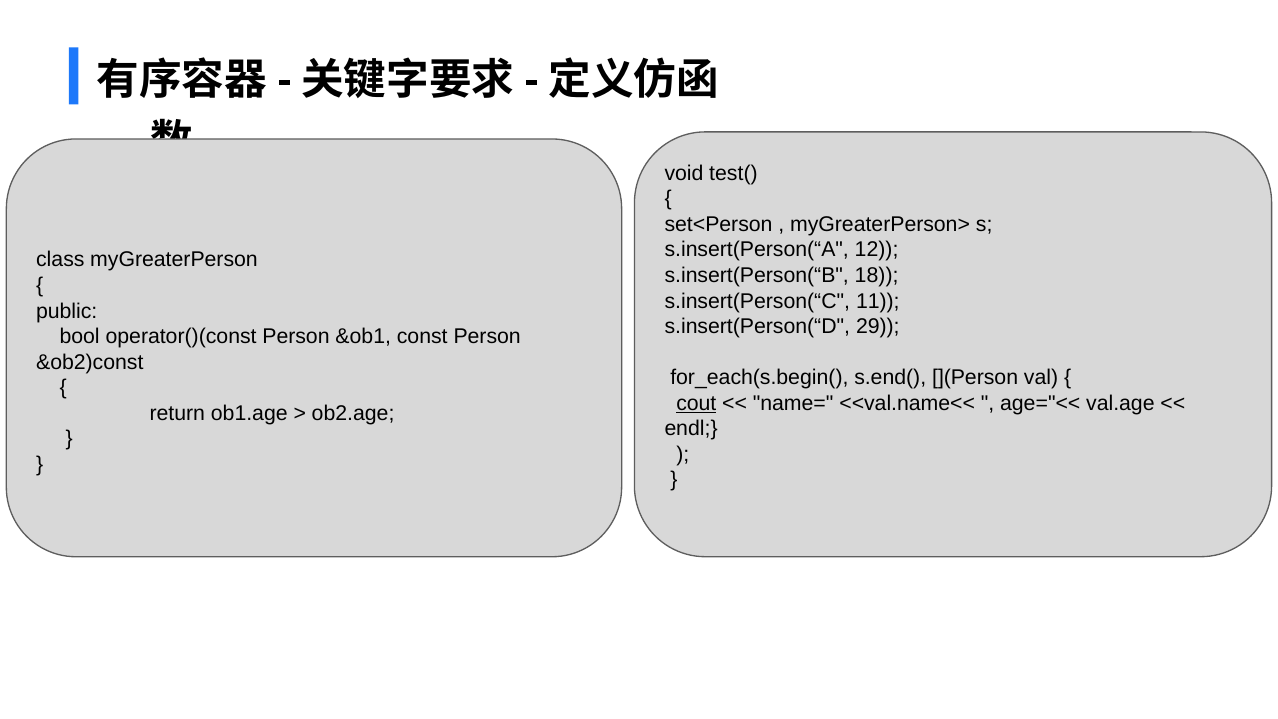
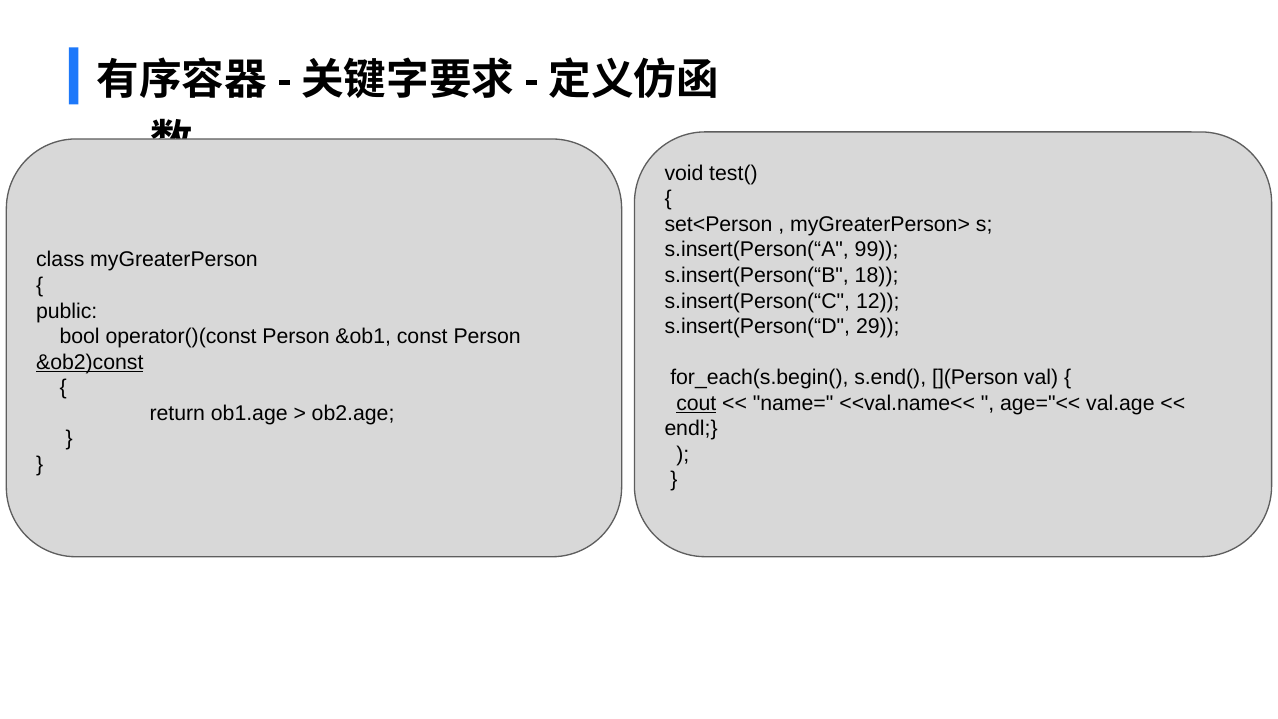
12: 12 -> 99 (877, 250)
11: 11 -> 12 (878, 301)
&ob2)const underline: none -> present (90, 362)
